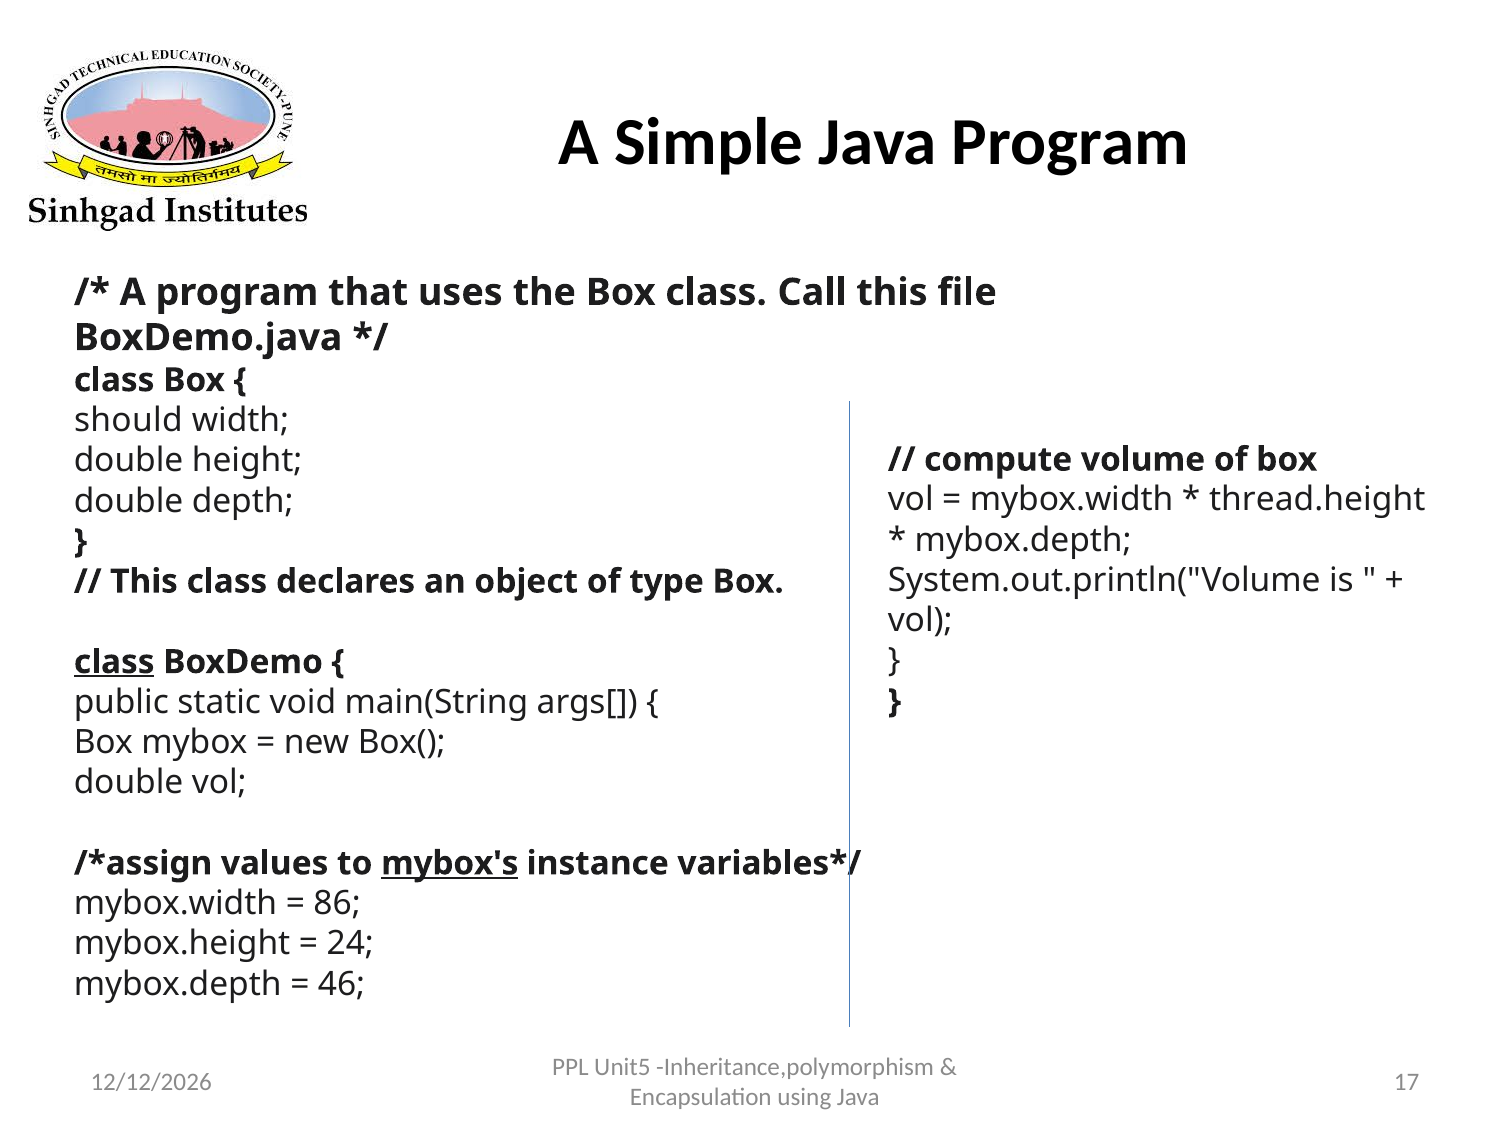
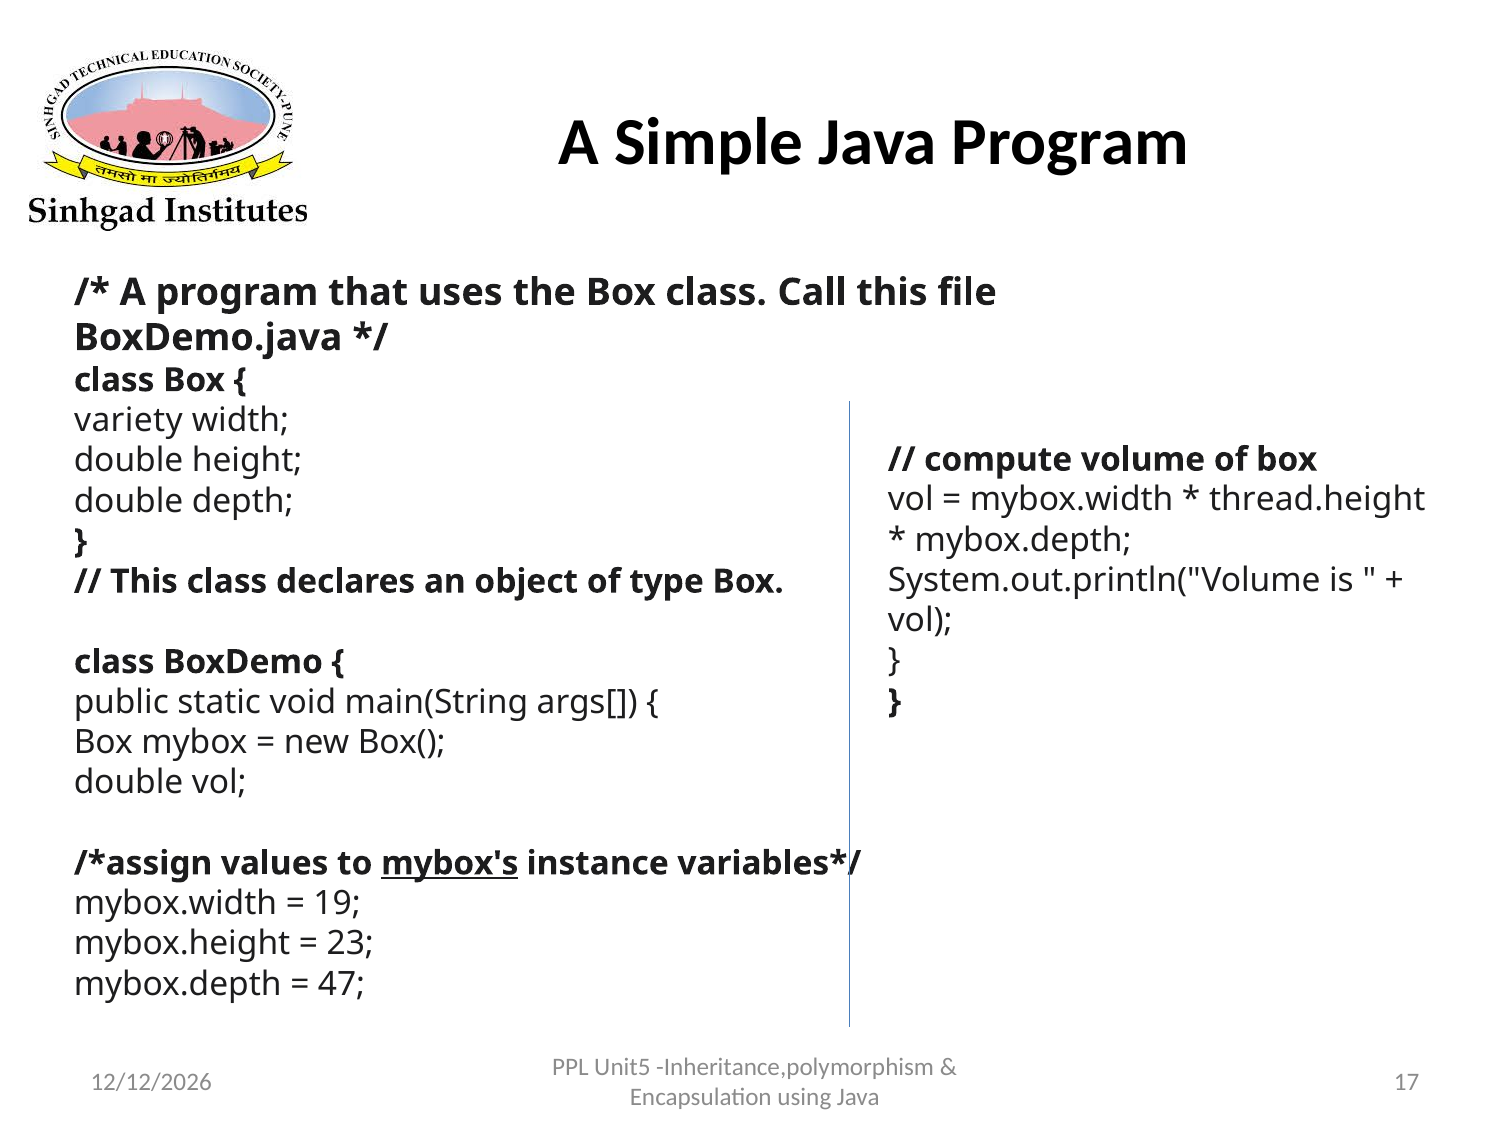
should: should -> variety (128, 420)
class underline: present -> none (114, 662)
86: 86 -> 19 (337, 903)
24: 24 -> 23 (350, 943)
46: 46 -> 47 (342, 984)
